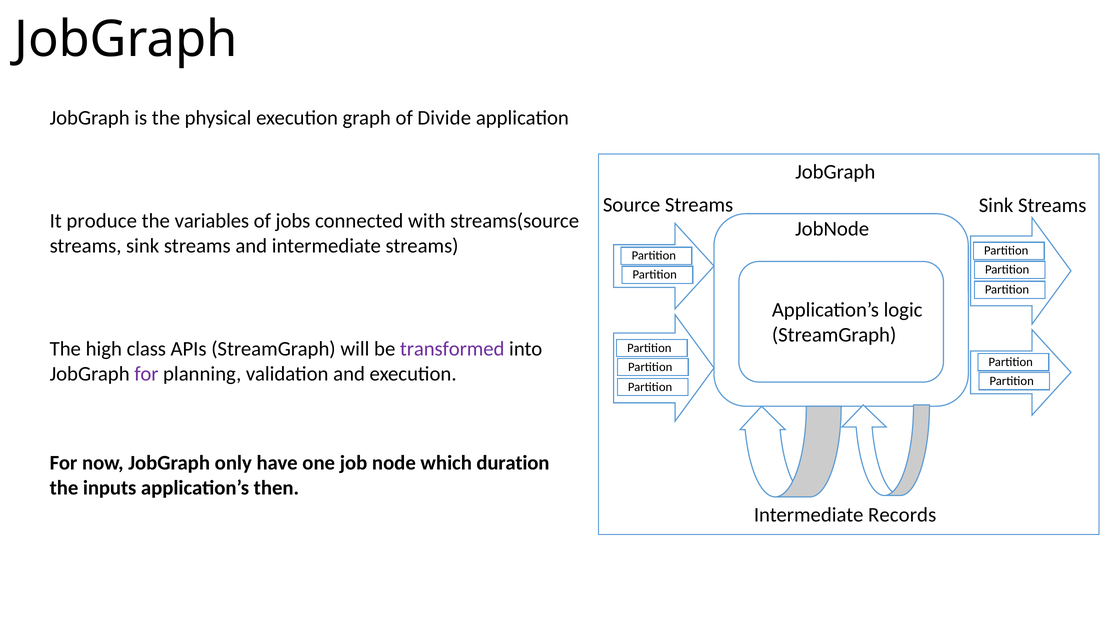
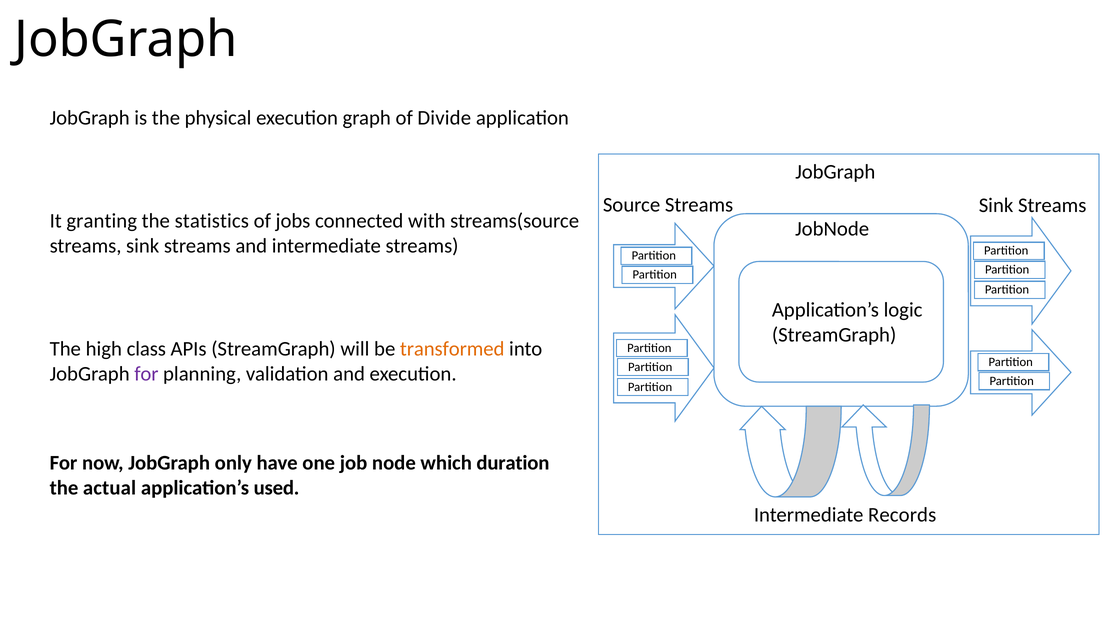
produce: produce -> granting (102, 221)
variables: variables -> statistics (212, 221)
transformed colour: purple -> orange (452, 349)
inputs: inputs -> actual (110, 487)
then: then -> used (277, 487)
